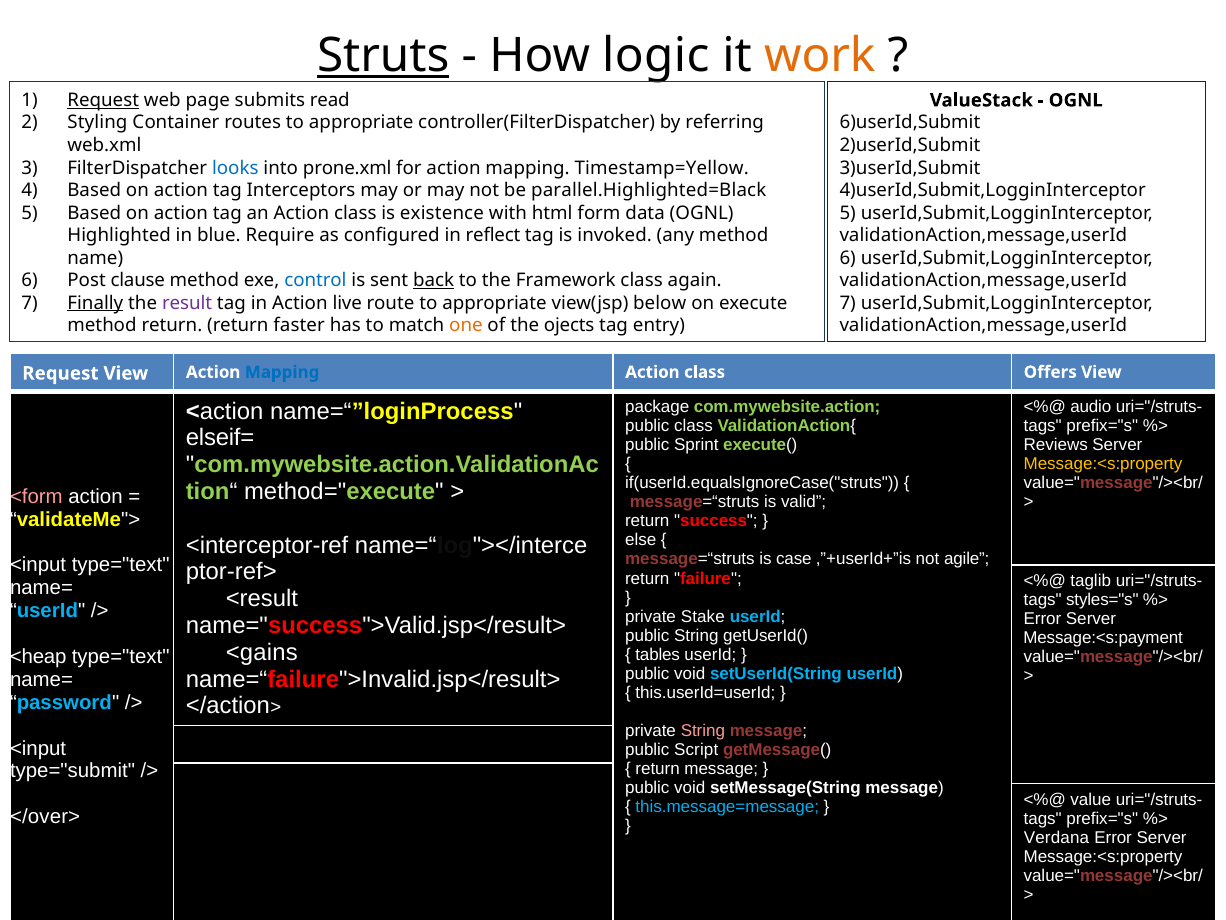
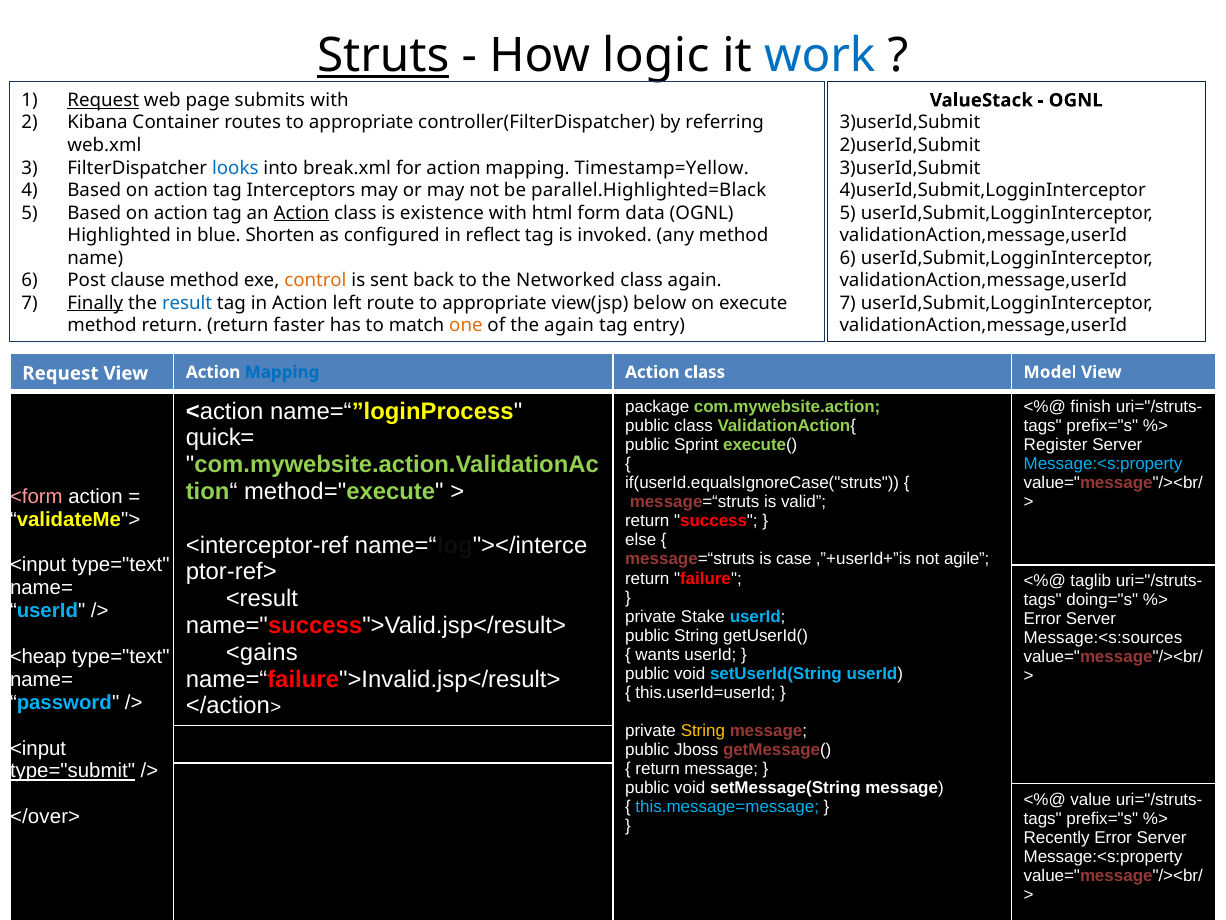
work colour: orange -> blue (820, 56)
submits read: read -> with (330, 100)
Styling: Styling -> Kibana (98, 123)
6)userId,Submit: 6)userId,Submit -> 3)userId,Submit (910, 123)
prone.xml: prone.xml -> break.xml (347, 168)
Action underline: none -> present (301, 213)
Require: Require -> Shorten (280, 235)
control colour: blue -> orange (315, 280)
back underline: present -> none (434, 280)
Framework: Framework -> Networked (566, 280)
result colour: purple -> blue (187, 303)
live: live -> left (347, 303)
the ojects: ojects -> again (569, 325)
Offers: Offers -> Model (1050, 372)
audio: audio -> finish (1091, 407)
elseif=: elseif= -> quick= (220, 438)
Reviews: Reviews -> Register (1056, 445)
Message:<s:property colour: yellow -> light blue (1103, 464)
styles="s: styles="s -> doing="s (1102, 600)
Message:<s:payment: Message:<s:payment -> Message:<s:sources (1103, 638)
tables: tables -> wants (658, 654)
String colour: pink -> yellow (703, 730)
Script: Script -> Jboss (696, 749)
type="submit underline: none -> present (73, 771)
Verdana: Verdana -> Recently (1057, 837)
